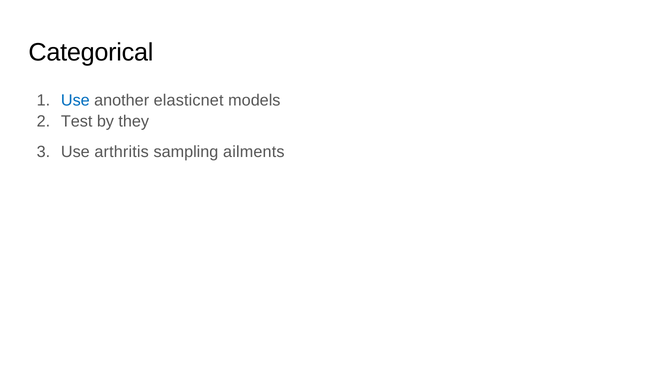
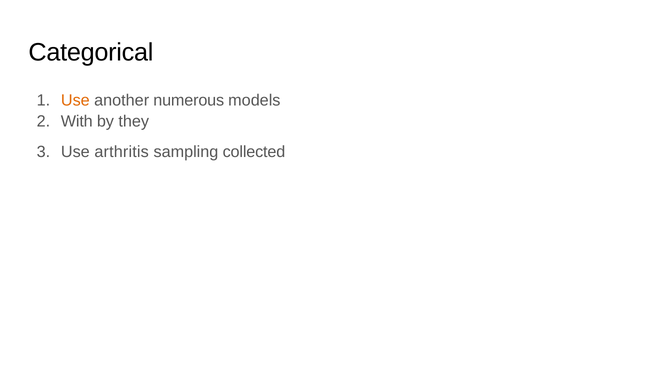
Use colour: blue -> orange (75, 100)
elasticnet: elasticnet -> numerous (189, 100)
Test: Test -> With (77, 121)
ailments: ailments -> collected (254, 152)
